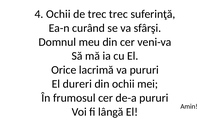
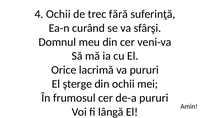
trec trec: trec -> fără (118, 14)
dureri: dureri -> şterge (77, 84)
